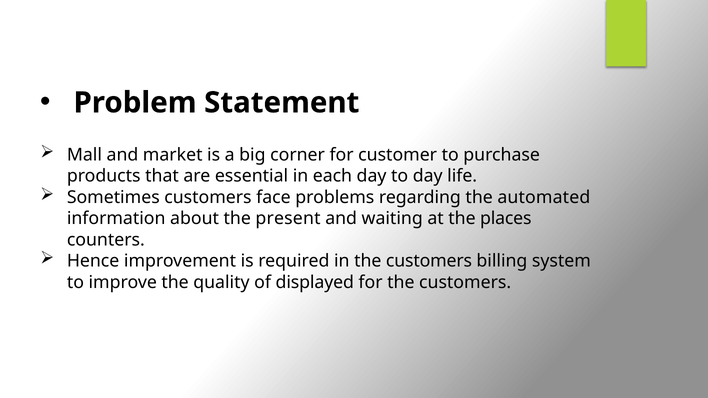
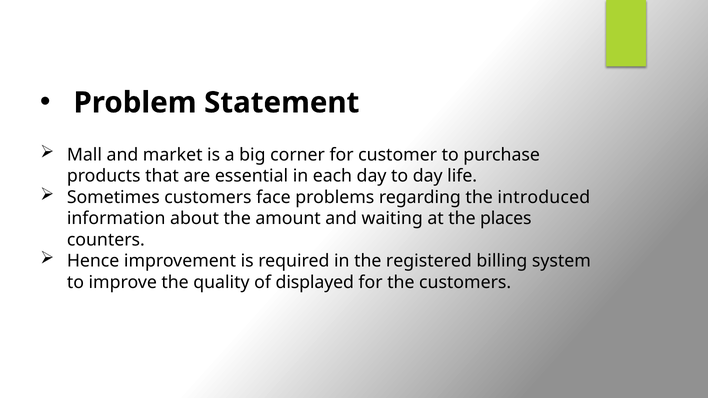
automated: automated -> introduced (544, 197)
present: present -> amount (288, 219)
in the customers: customers -> registered (429, 261)
